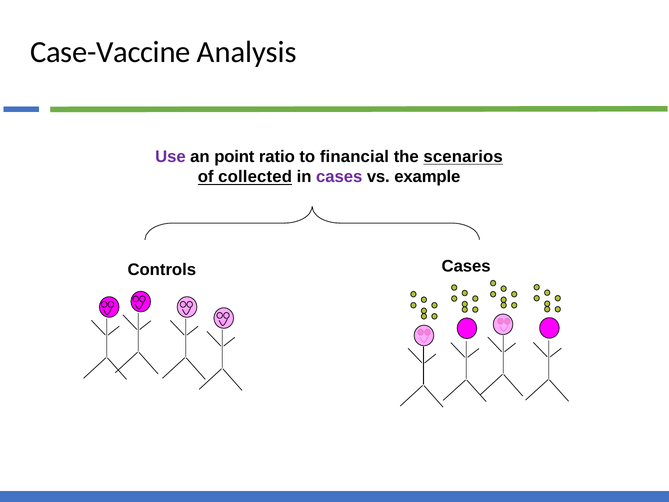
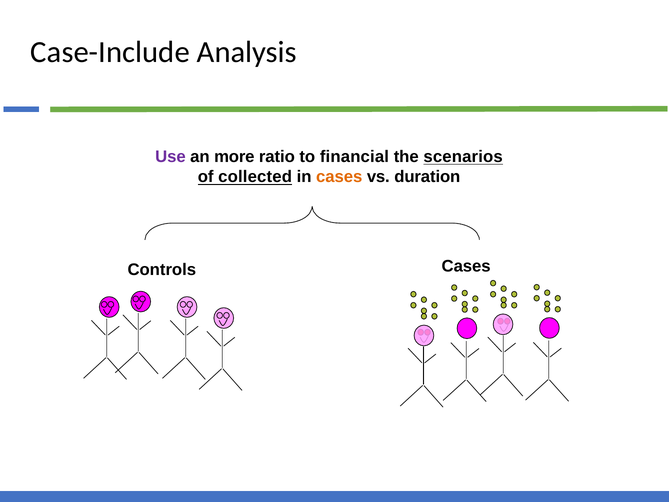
Case-Vaccine: Case-Vaccine -> Case-Include (110, 52)
point: point -> more (234, 157)
cases colour: purple -> orange (339, 177)
example: example -> duration (427, 177)
